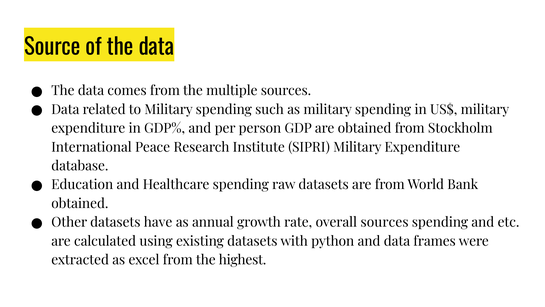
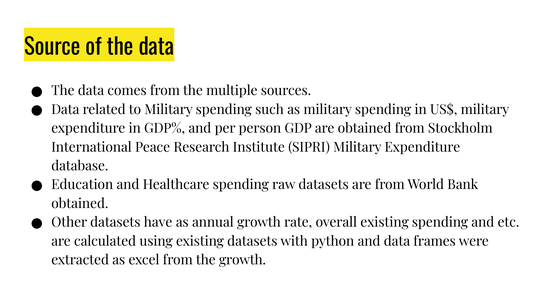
overall sources: sources -> existing (385, 222)
the highest: highest -> growth (243, 260)
